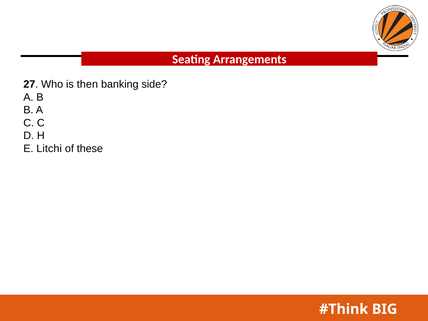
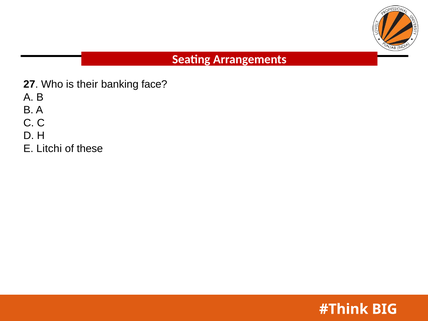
then: then -> their (87, 84)
side: side -> face (154, 84)
